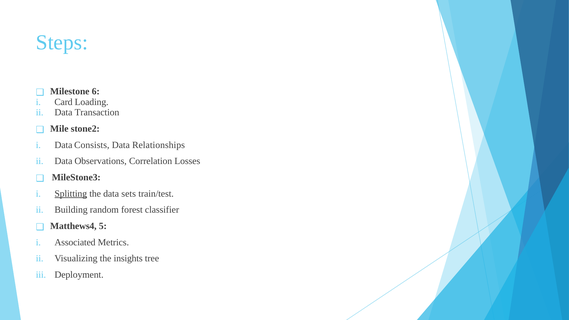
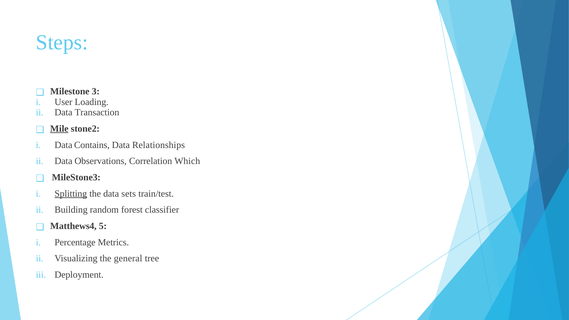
6: 6 -> 3 (96, 91)
Card: Card -> User (63, 102)
Mile underline: none -> present (59, 129)
Consists: Consists -> Contains (92, 145)
Losses: Losses -> Which (187, 161)
Associated: Associated -> Percentage (75, 242)
insights: insights -> general (128, 259)
